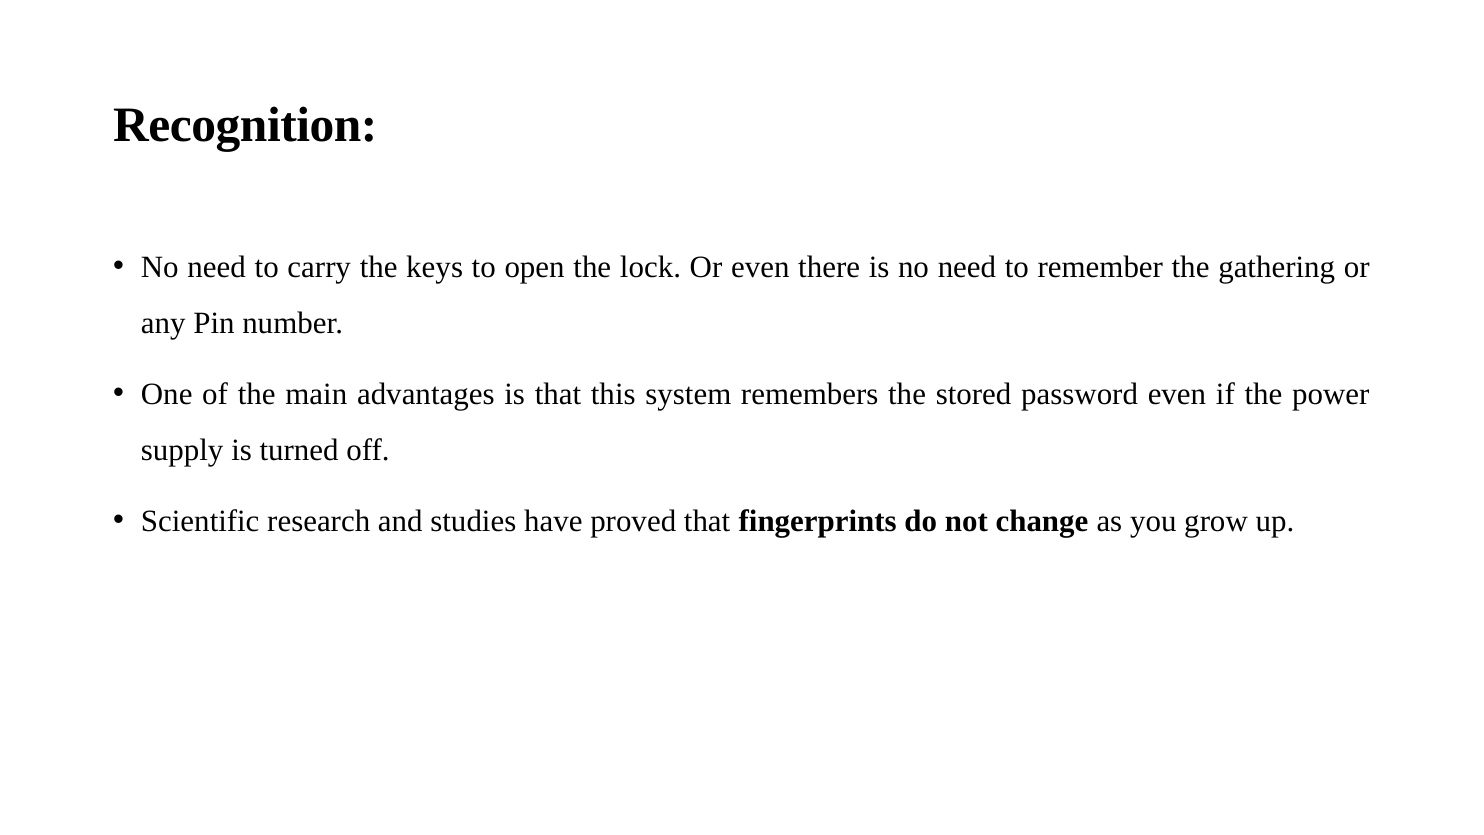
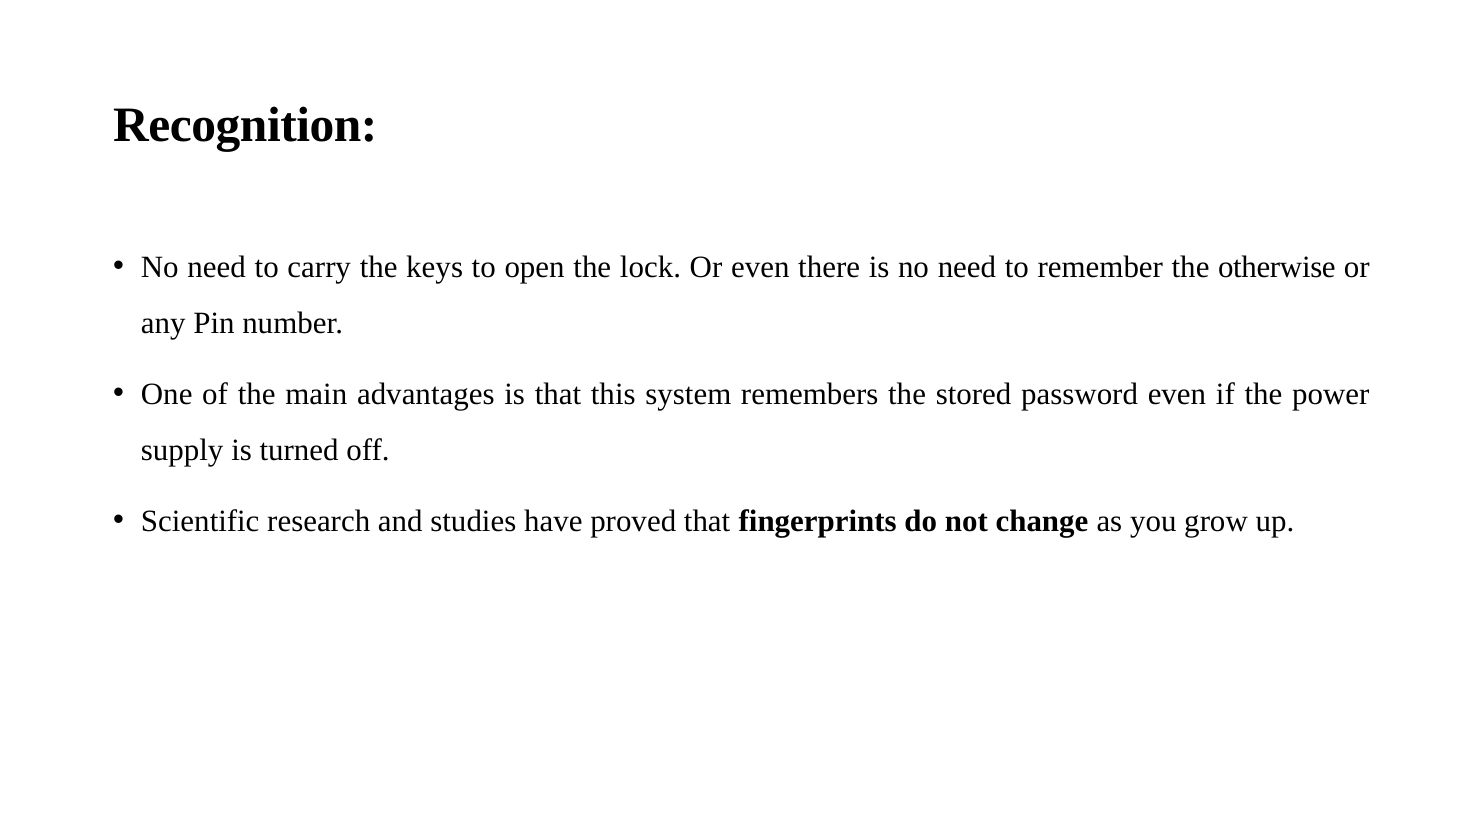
gathering: gathering -> otherwise (1277, 267)
